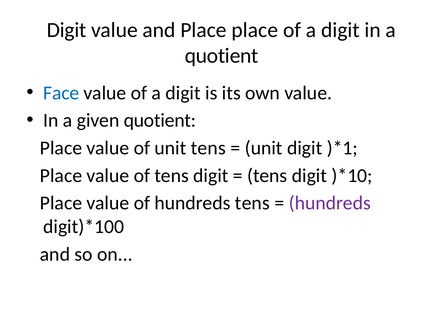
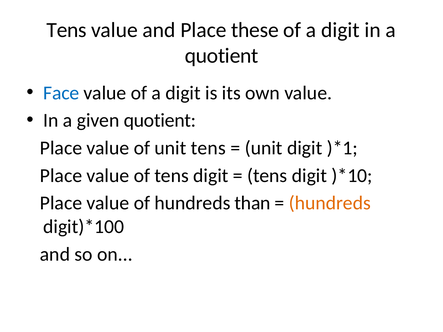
Digit: Digit -> Tens (67, 30)
Place place: place -> these (255, 30)
hundreds tens: tens -> than (253, 203)
hundreds colour: purple -> orange (330, 203)
